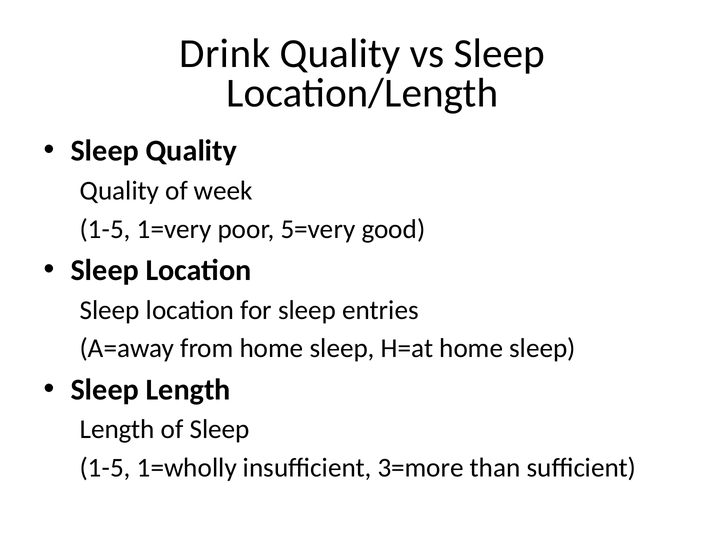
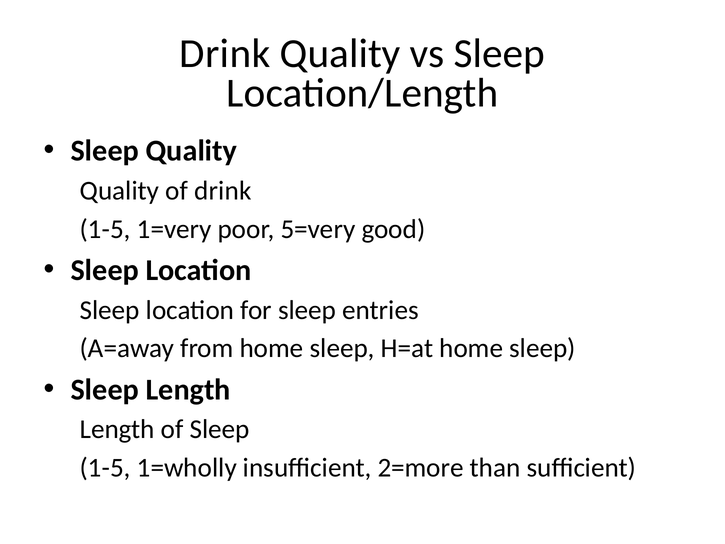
of week: week -> drink (223, 191)
3=more: 3=more -> 2=more (421, 468)
